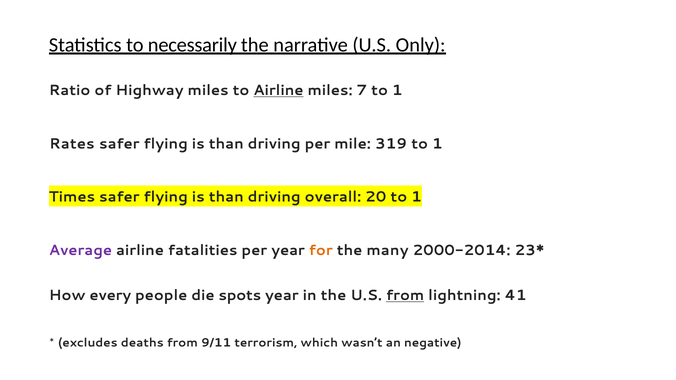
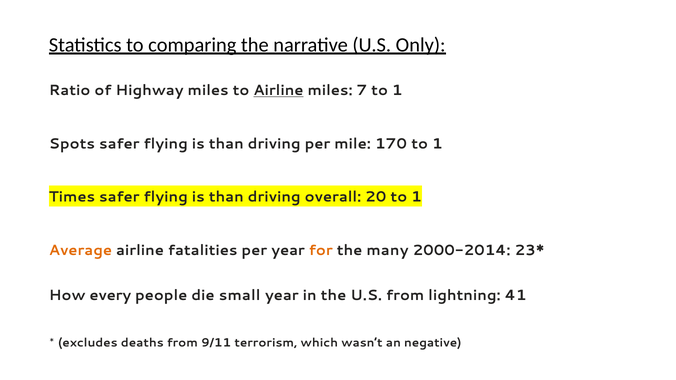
necessarily: necessarily -> comparing (192, 45)
Rates: Rates -> Spots (72, 144)
319: 319 -> 170 (391, 144)
Average colour: purple -> orange (80, 250)
spots: spots -> small (240, 296)
from underline: present -> none (405, 296)
